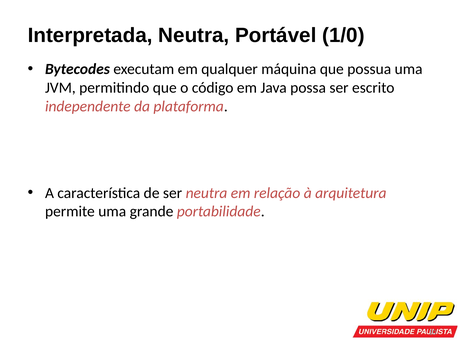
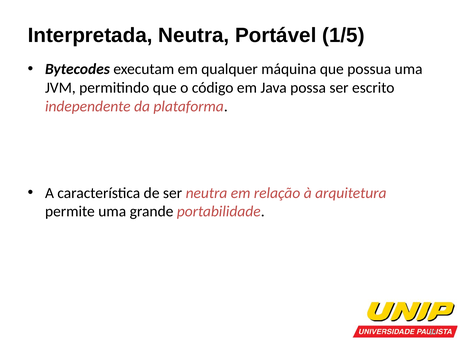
1/0: 1/0 -> 1/5 (343, 35)
